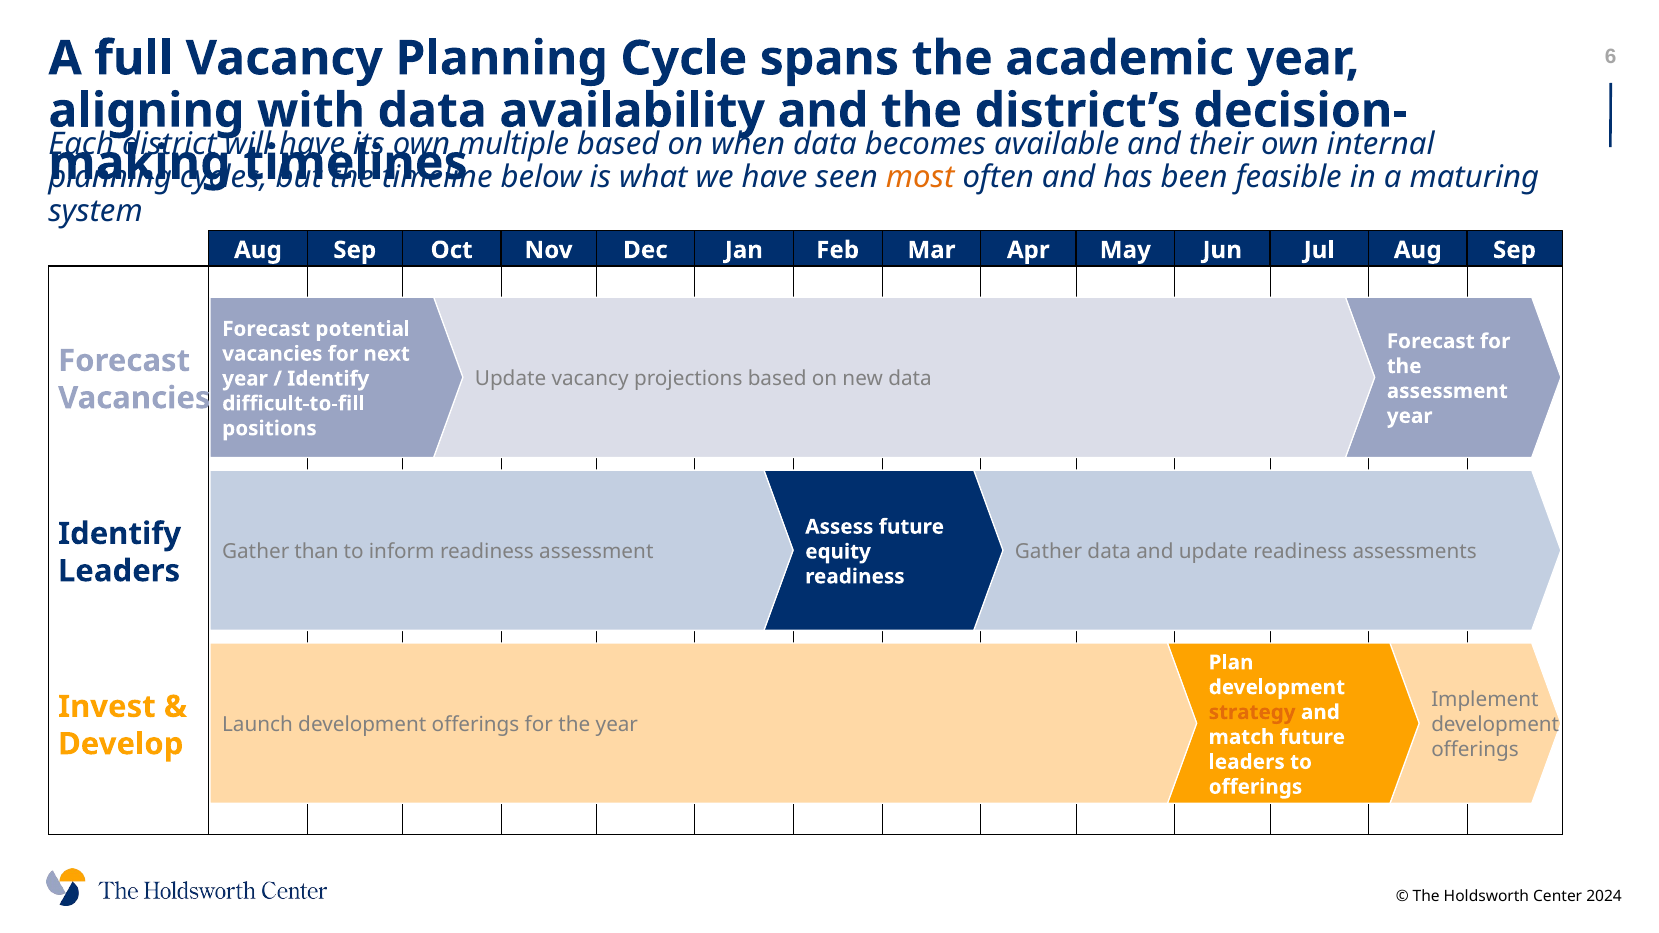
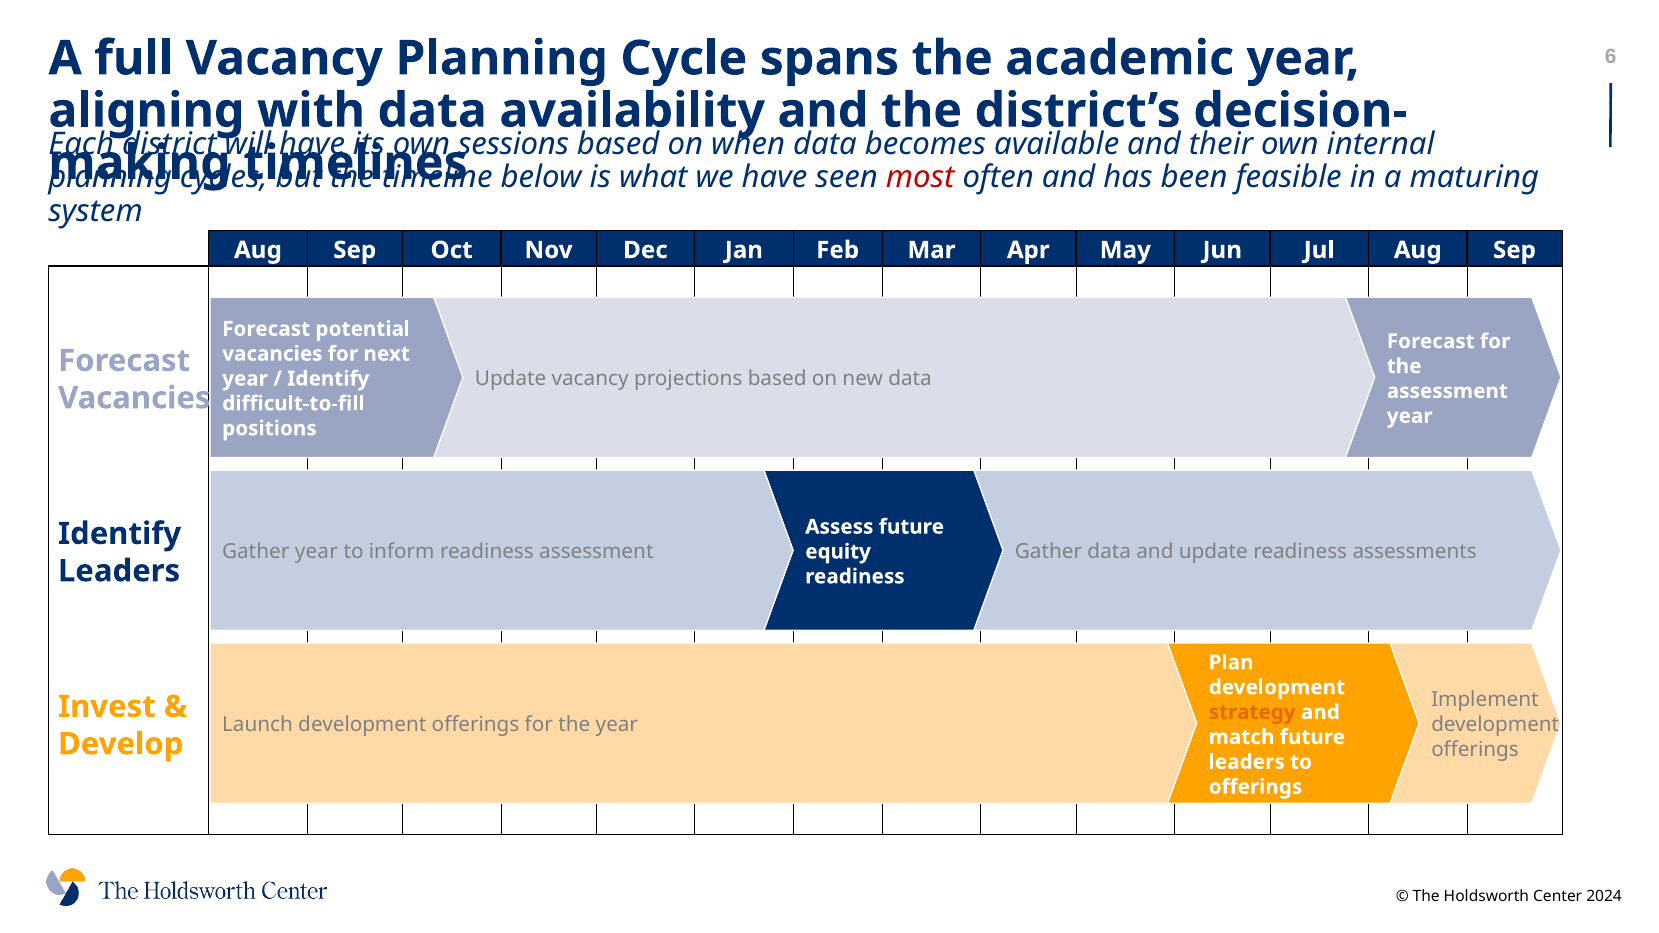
multiple: multiple -> sessions (514, 144)
most colour: orange -> red (920, 178)
Gather than: than -> year (316, 552)
